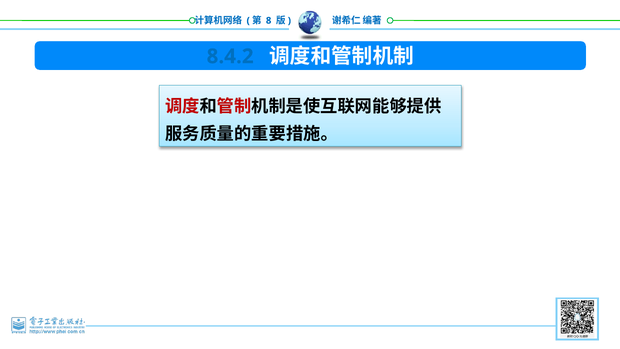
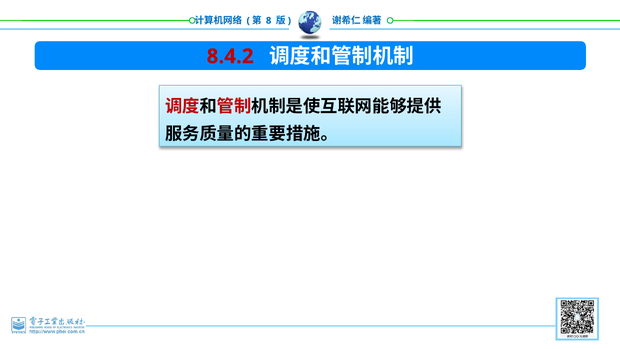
8.4.2 colour: blue -> red (230, 56)
